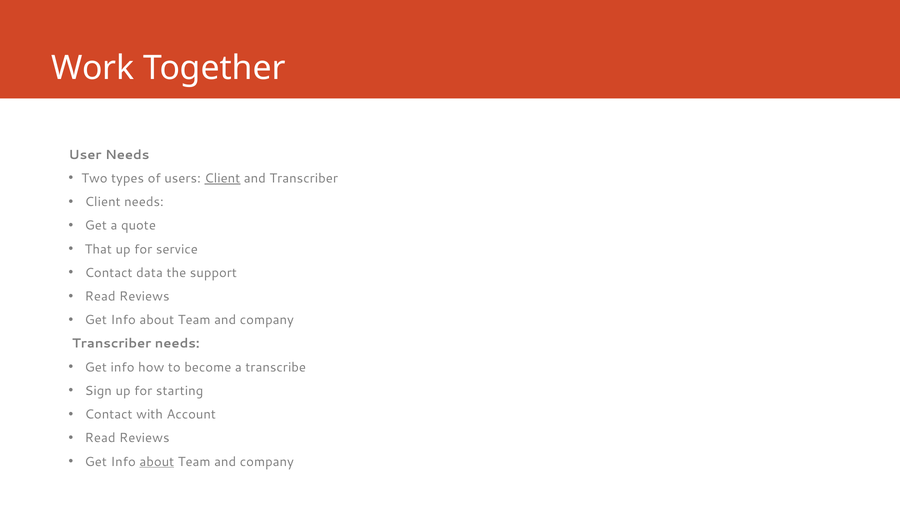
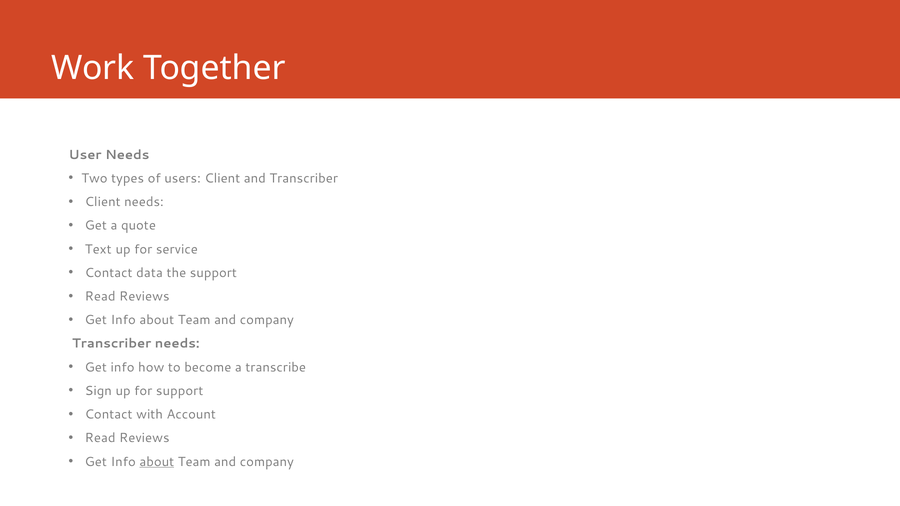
Client underline: present -> none (222, 178)
That: That -> Text (98, 249)
for starting: starting -> support (180, 391)
